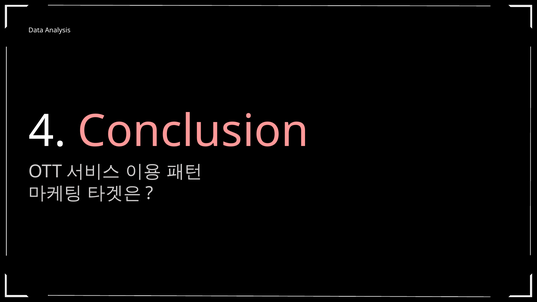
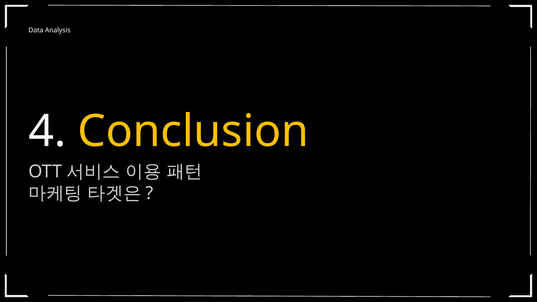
Conclusion colour: pink -> yellow (193, 131)
